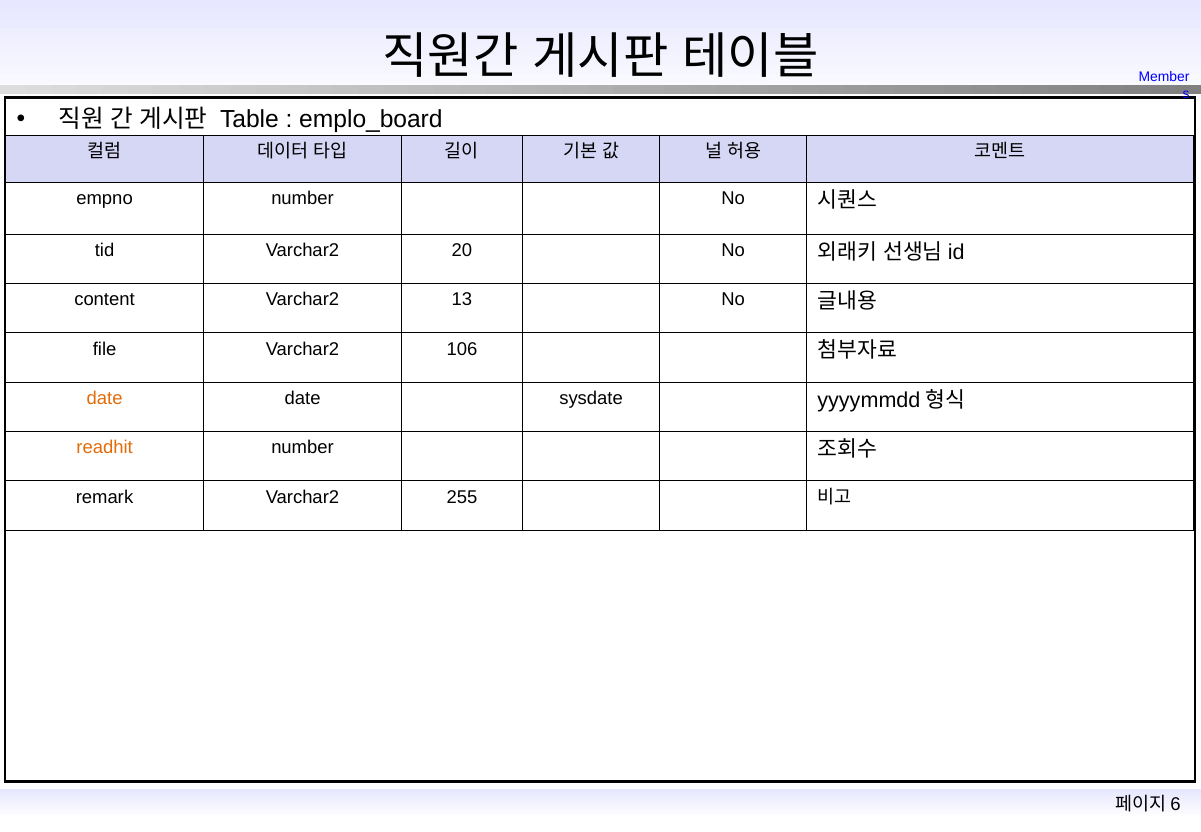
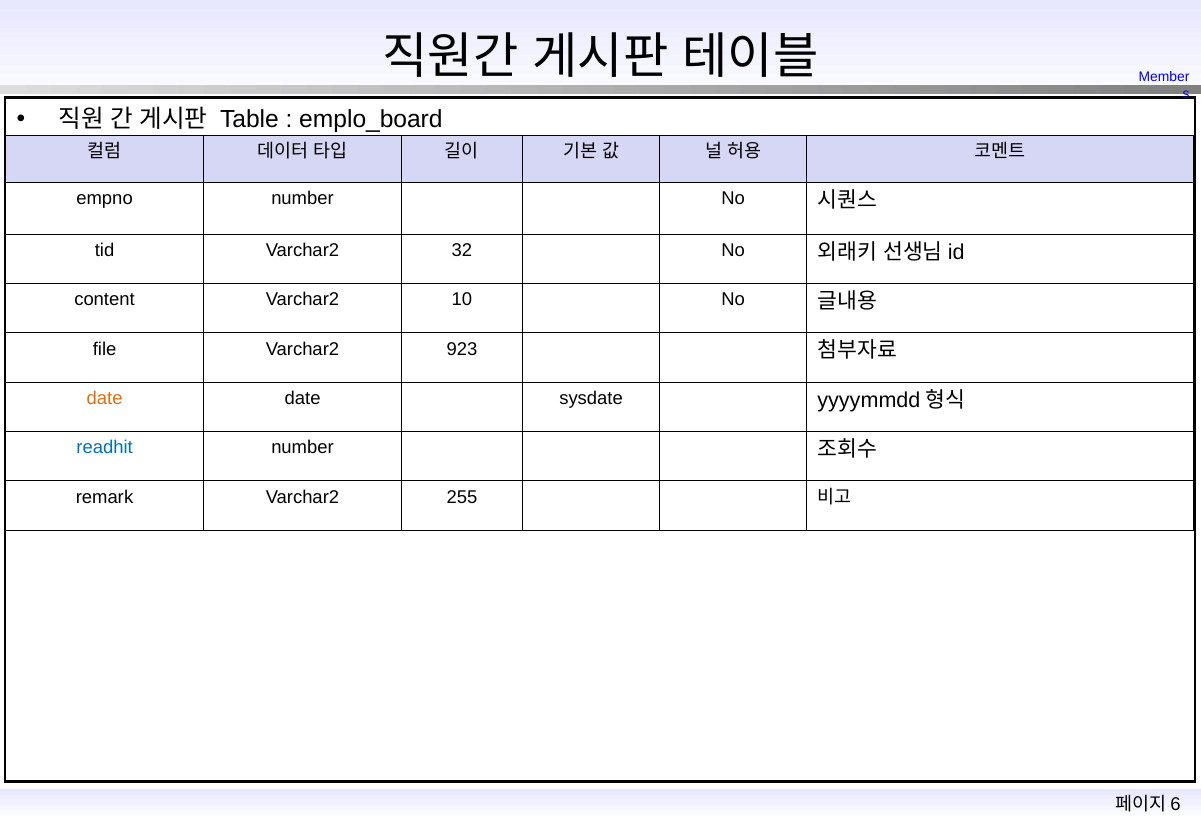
20: 20 -> 32 (462, 250)
13: 13 -> 10 (462, 299)
106: 106 -> 923 (462, 349)
readhit colour: orange -> blue (105, 447)
